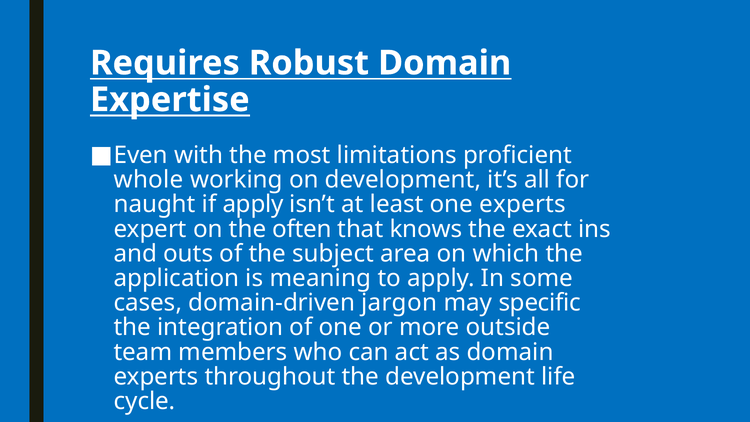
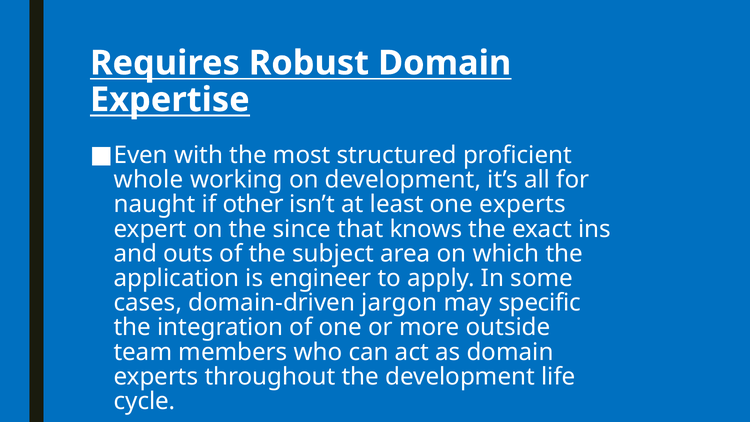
limitations: limitations -> structured (397, 155)
if apply: apply -> other (253, 204)
often: often -> since (302, 229)
meaning: meaning -> engineer (320, 278)
